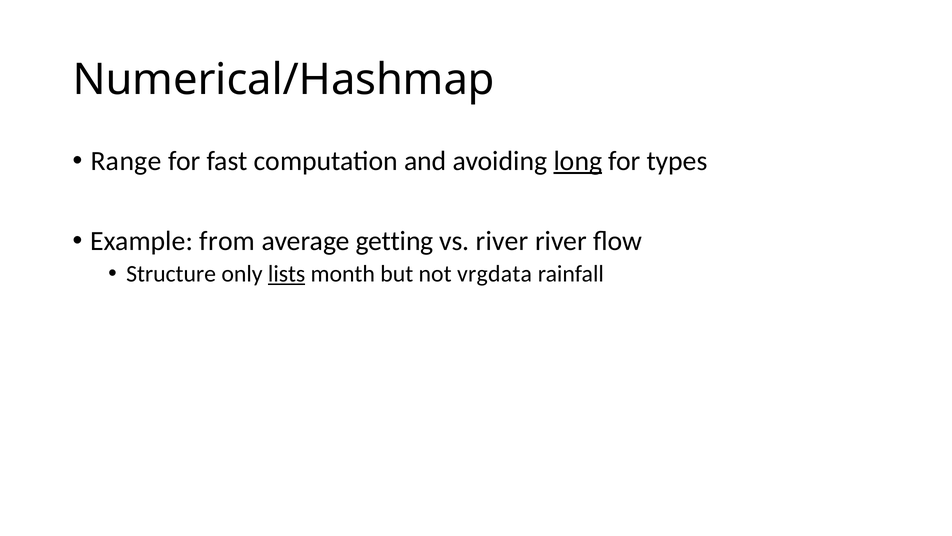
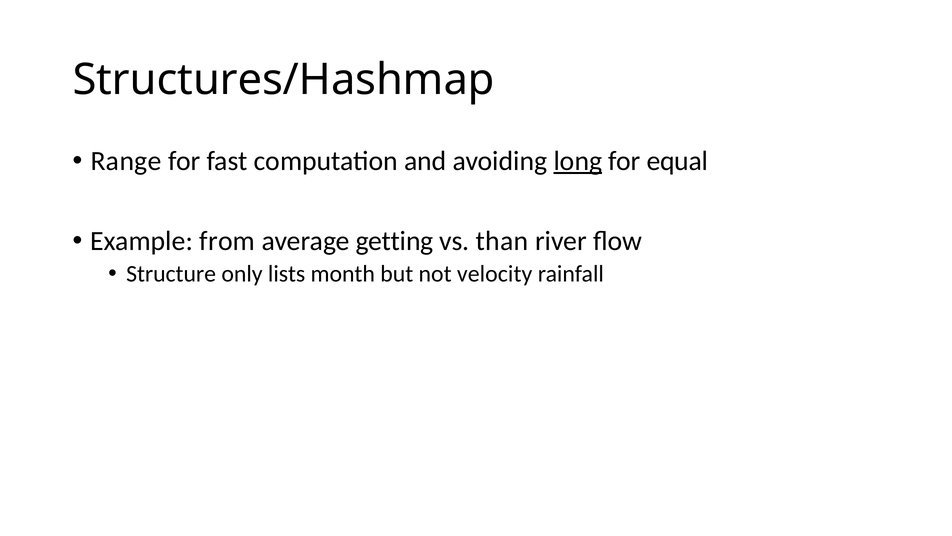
Numerical/Hashmap: Numerical/Hashmap -> Structures/Hashmap (284, 80)
types: types -> equal (677, 161)
vs river: river -> than (502, 241)
lists underline: present -> none (287, 274)
vrgdata: vrgdata -> velocity (495, 274)
